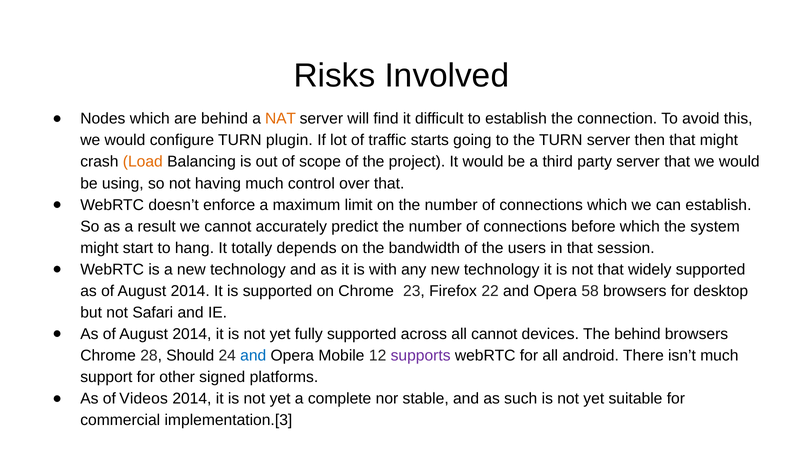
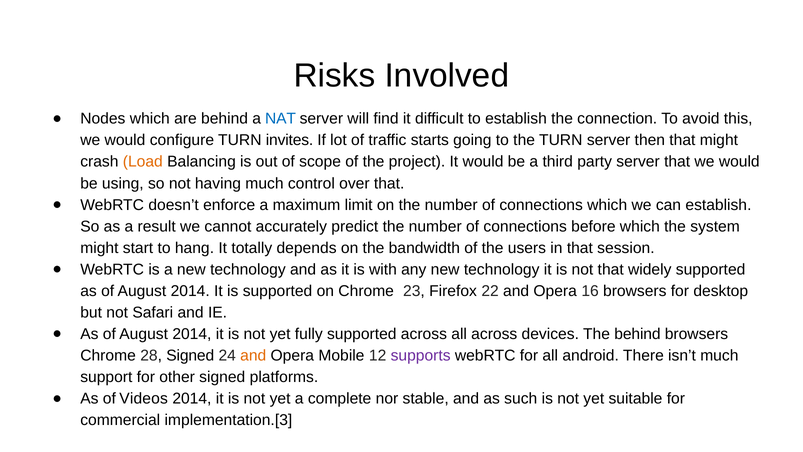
NAT colour: orange -> blue (281, 119)
plugin: plugin -> invites (290, 140)
58: 58 -> 16 (590, 291)
all cannot: cannot -> across (494, 334)
28 Should: Should -> Signed (190, 355)
and colour: blue -> orange (253, 355)
